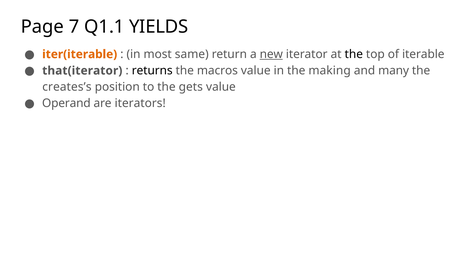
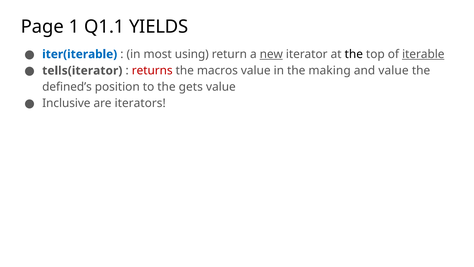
7: 7 -> 1 (74, 27)
iter(iterable colour: orange -> blue (80, 54)
same: same -> using (192, 54)
iterable underline: none -> present (423, 54)
that(iterator: that(iterator -> tells(iterator (82, 71)
returns colour: black -> red (152, 71)
and many: many -> value (394, 71)
creates’s: creates’s -> defined’s (67, 87)
Operand: Operand -> Inclusive (66, 103)
